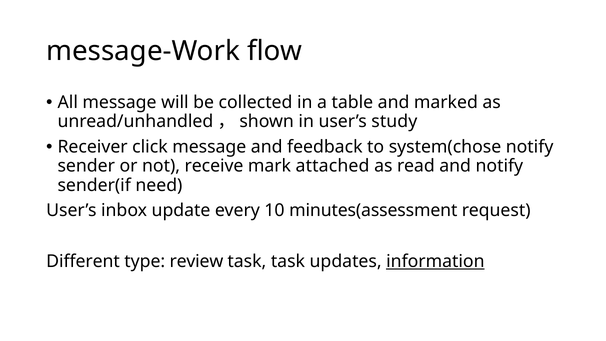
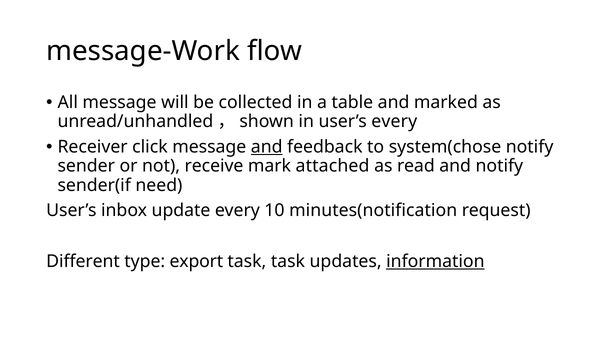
user’s study: study -> every (394, 122)
and underline: none -> present (267, 147)
minutes(assessment: minutes(assessment -> minutes(notification (373, 211)
review: review -> export (196, 261)
